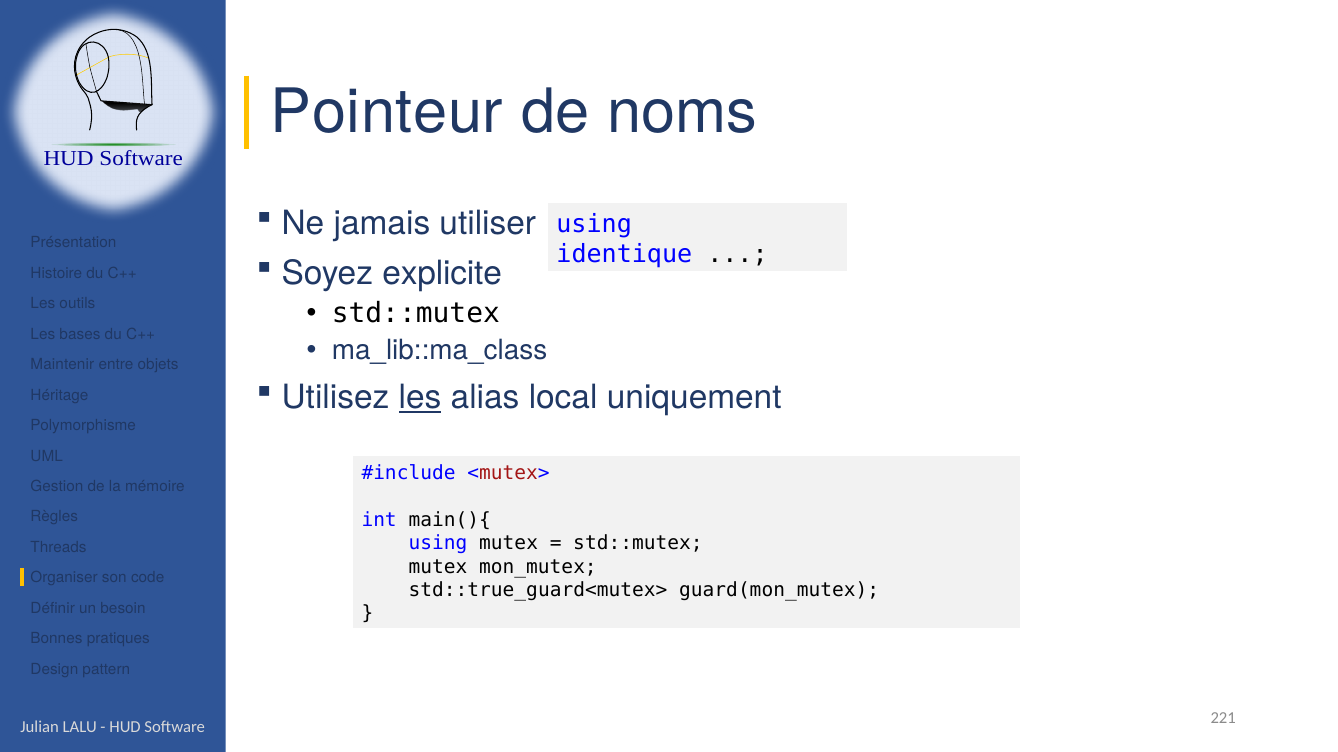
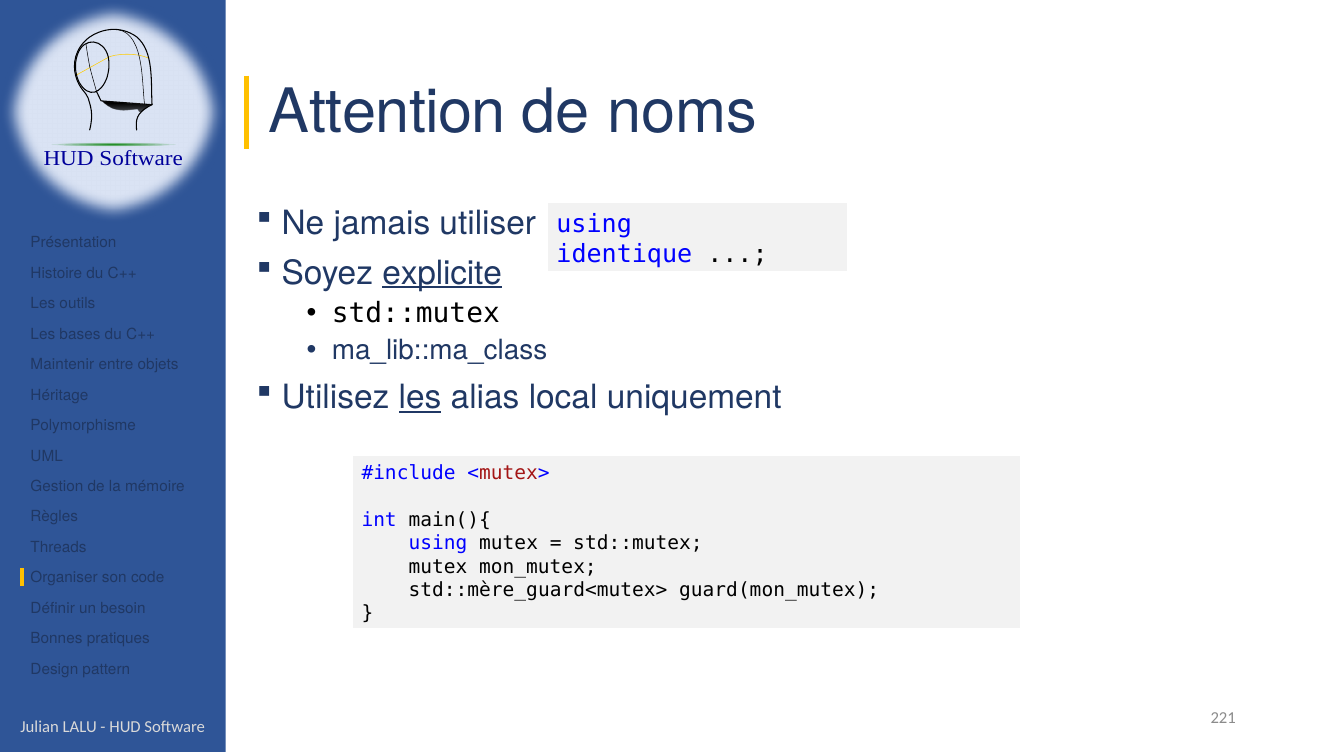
Pointeur: Pointeur -> Attention (388, 112)
explicite underline: none -> present (442, 273)
std::true_guard<mutex>: std::true_guard<mutex> -> std::mère_guard<mutex> (538, 591)
